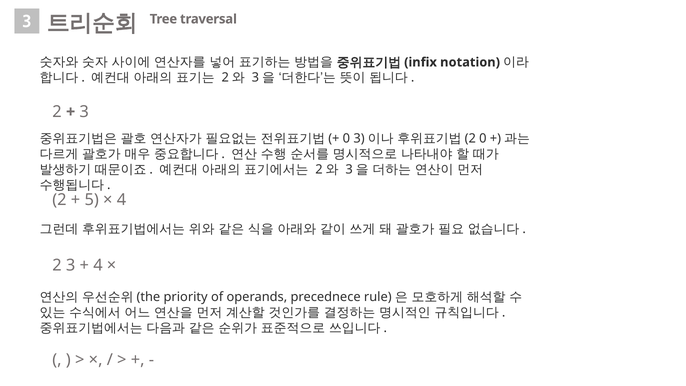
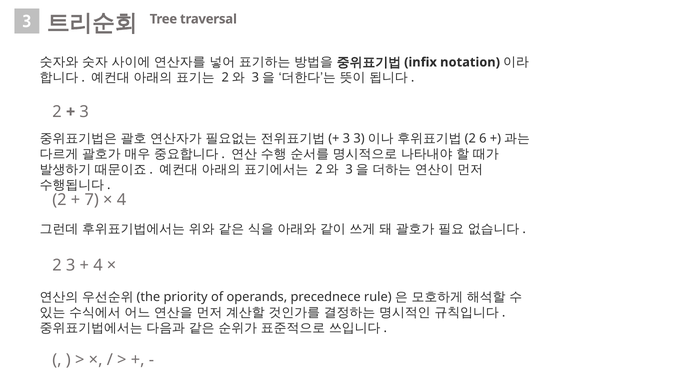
0: 0 -> 3 (346, 138)
0: 0 -> 6 (483, 138)
5: 5 -> 7 (92, 200)
